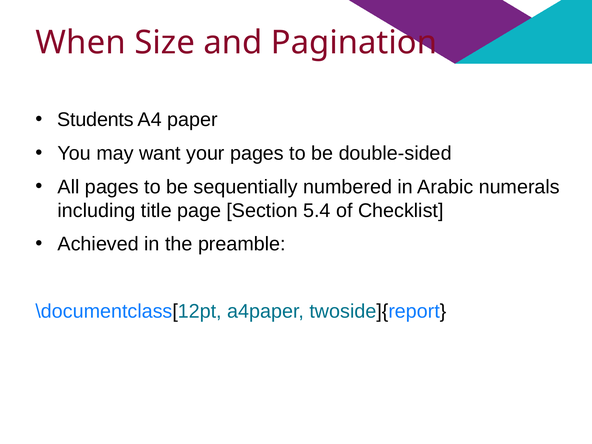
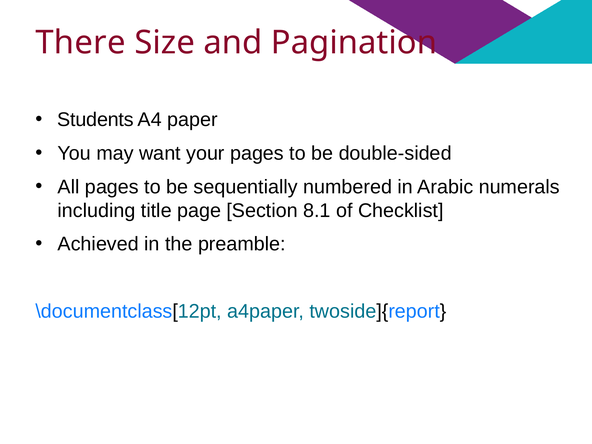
When: When -> There (81, 43)
5.4: 5.4 -> 8.1 (317, 211)
